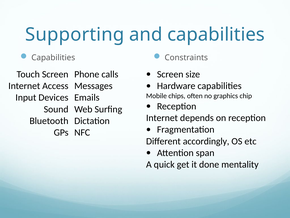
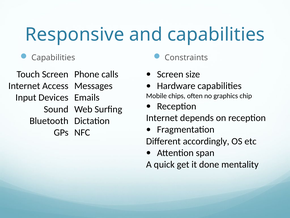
Supporting: Supporting -> Responsive (75, 35)
